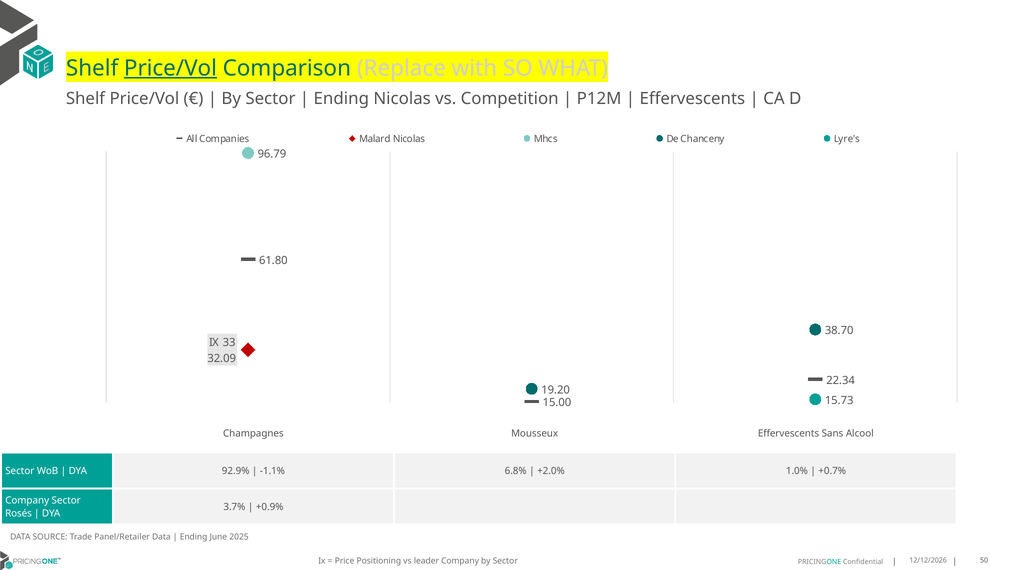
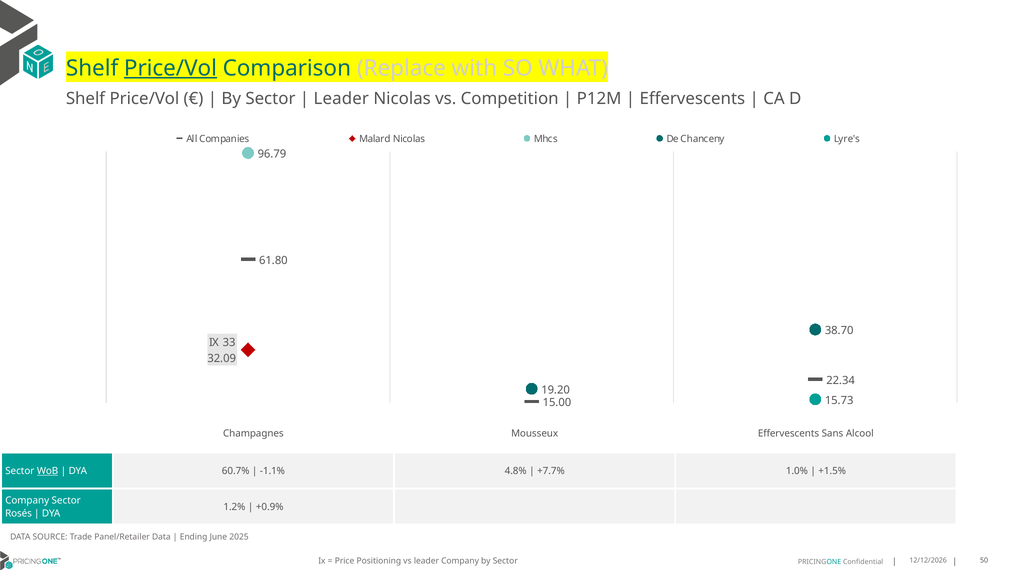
Ending: Ending -> Leader (341, 99)
WoB underline: none -> present (48, 471)
92.9%: 92.9% -> 60.7% (236, 471)
6.8%: 6.8% -> 4.8% (516, 471)
+2.0%: +2.0% -> +7.7% (551, 471)
+0.7%: +0.7% -> +1.5% (832, 471)
3.7%: 3.7% -> 1.2% (234, 507)
